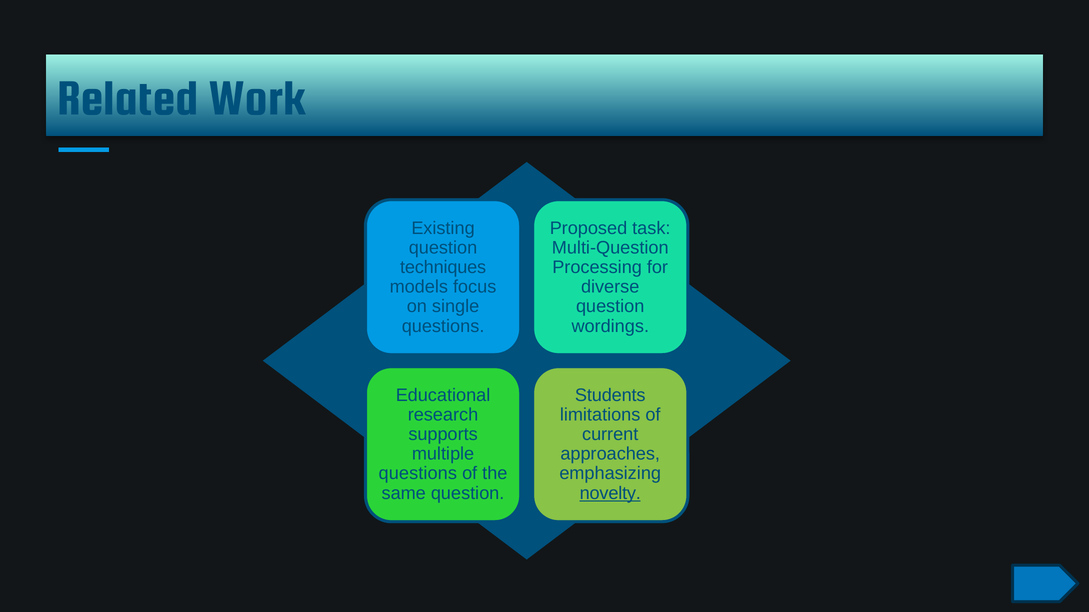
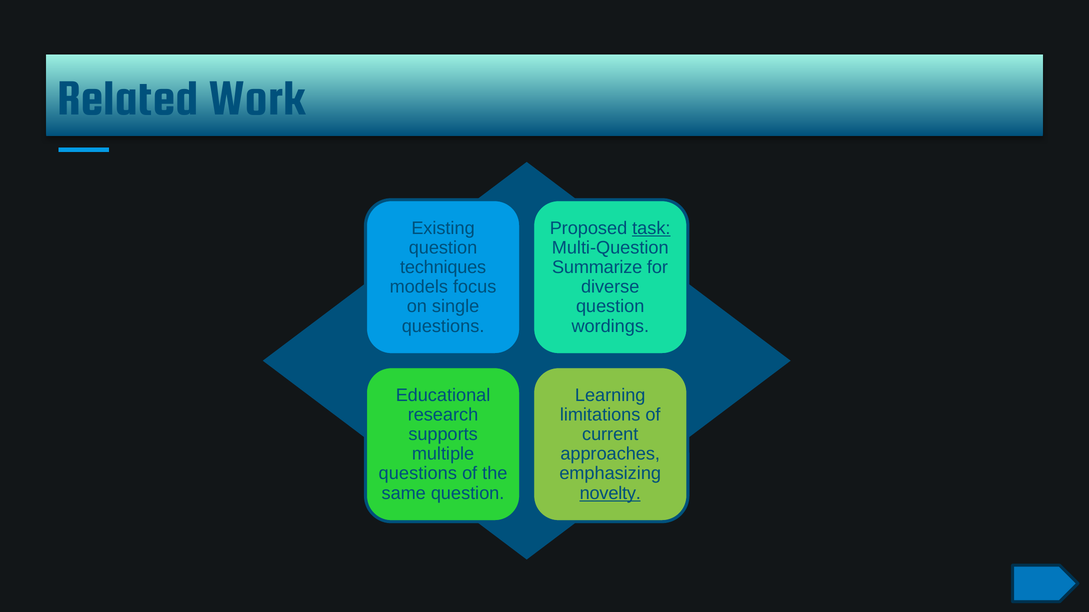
task underline: none -> present (651, 228)
Processing: Processing -> Summarize (597, 268)
Students: Students -> Learning (610, 396)
